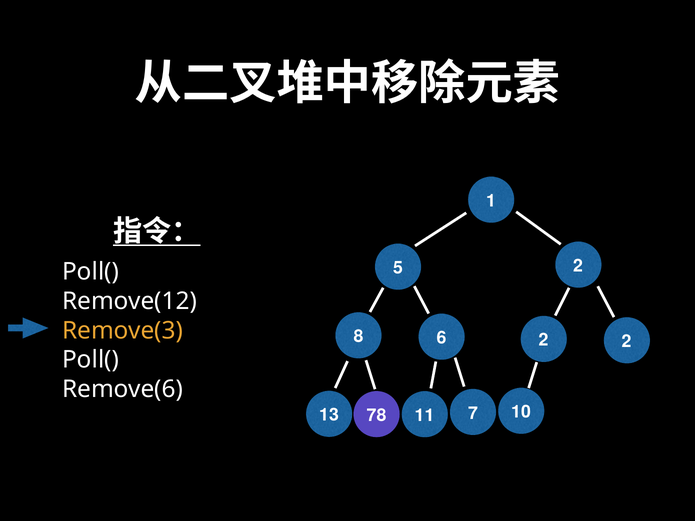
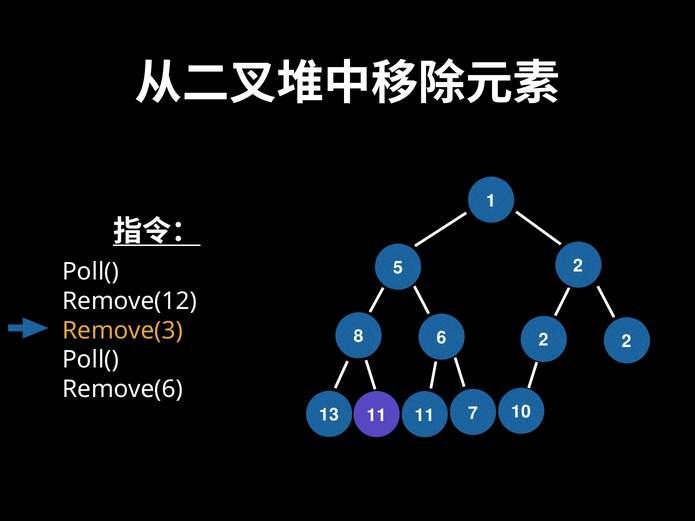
13 78: 78 -> 11 (377, 416)
